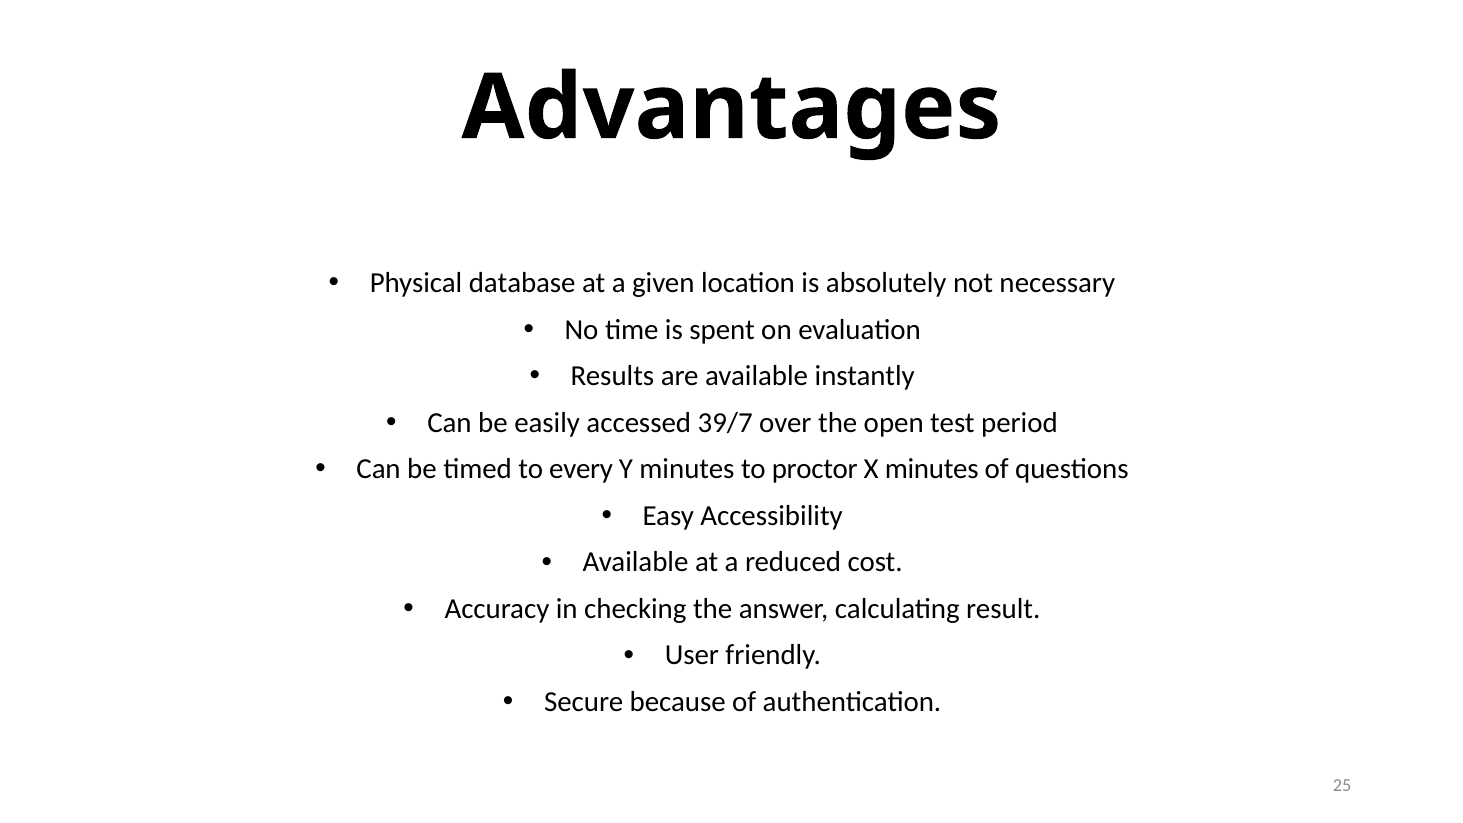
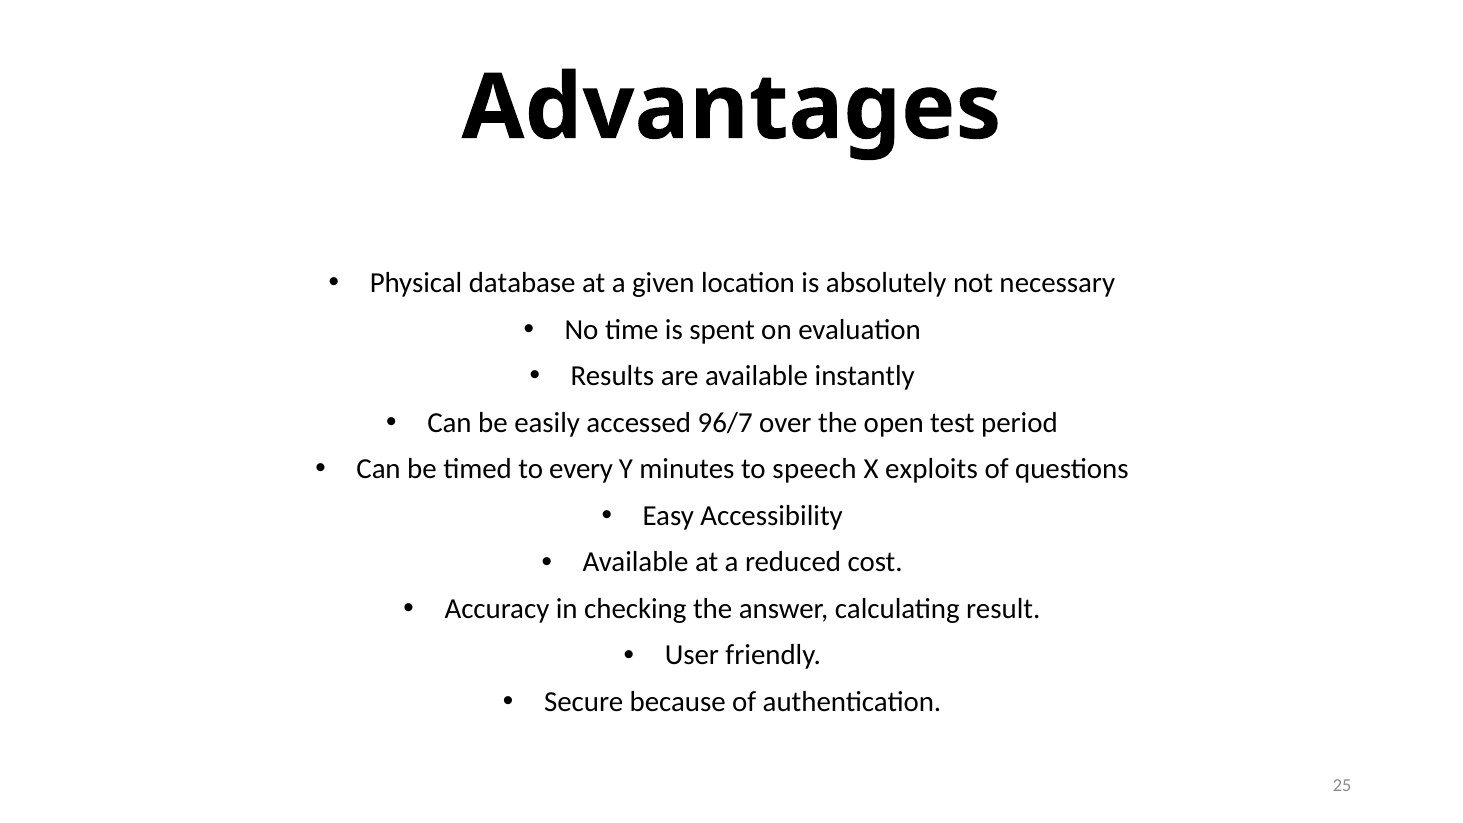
39/7: 39/7 -> 96/7 (725, 423)
proctor: proctor -> speech (814, 469)
X minutes: minutes -> exploits (931, 469)
